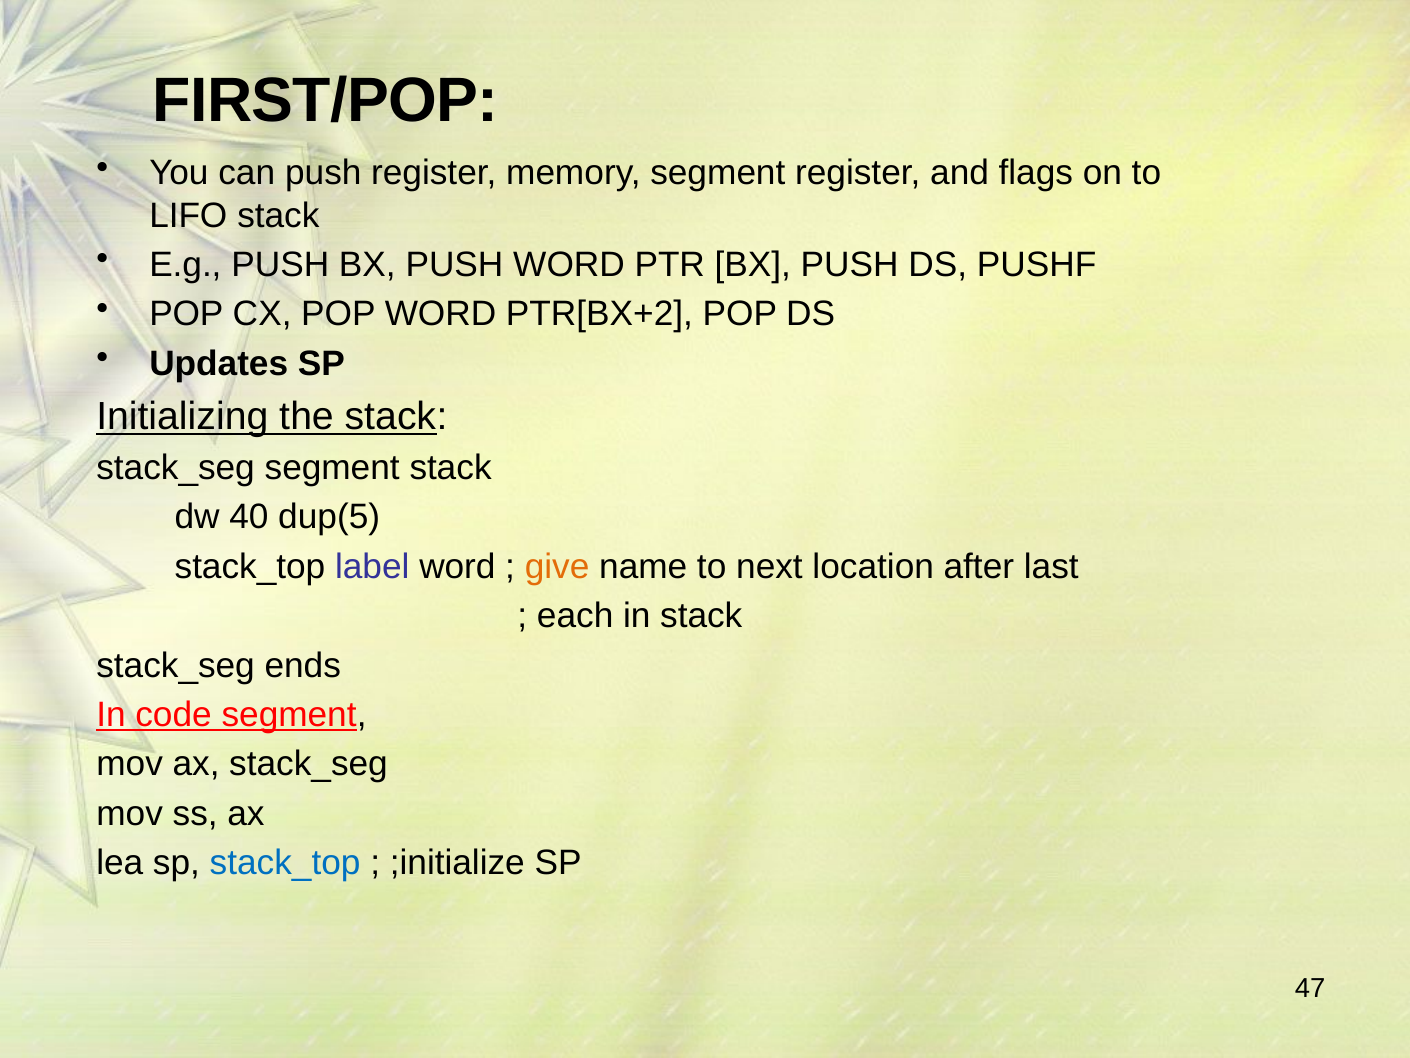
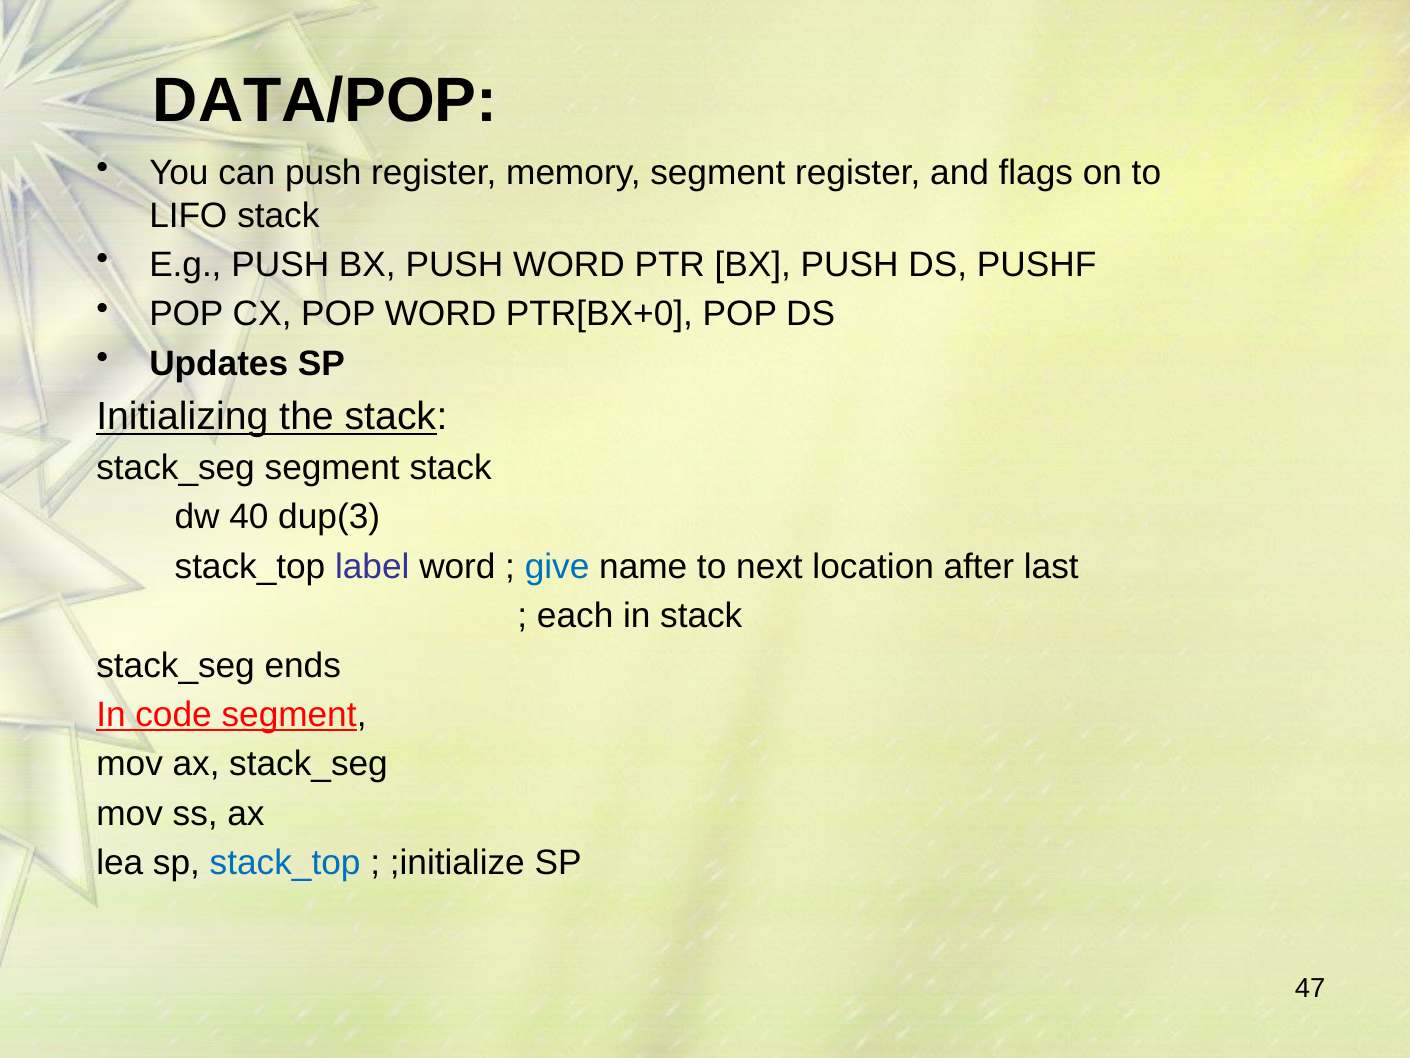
FIRST/POP: FIRST/POP -> DATA/POP (325, 101)
PTR[BX+2: PTR[BX+2 -> PTR[BX+0 (599, 314)
dup(5: dup(5 -> dup(3 (329, 517)
give colour: orange -> blue (557, 566)
